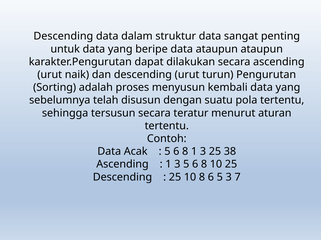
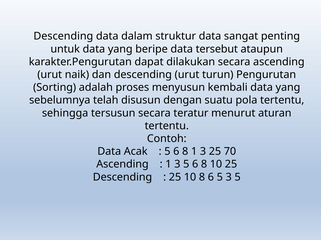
data ataupun: ataupun -> tersebut (217, 49)
38: 38 -> 70 (230, 152)
5 3 7: 7 -> 5 (238, 178)
